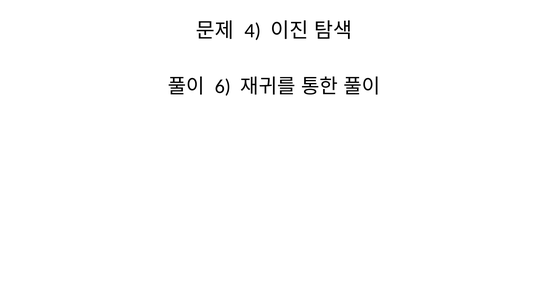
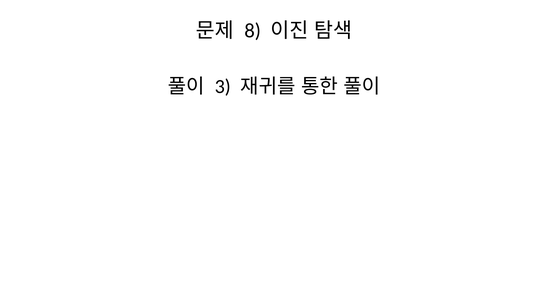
4: 4 -> 8 (253, 31)
6: 6 -> 3 (223, 87)
